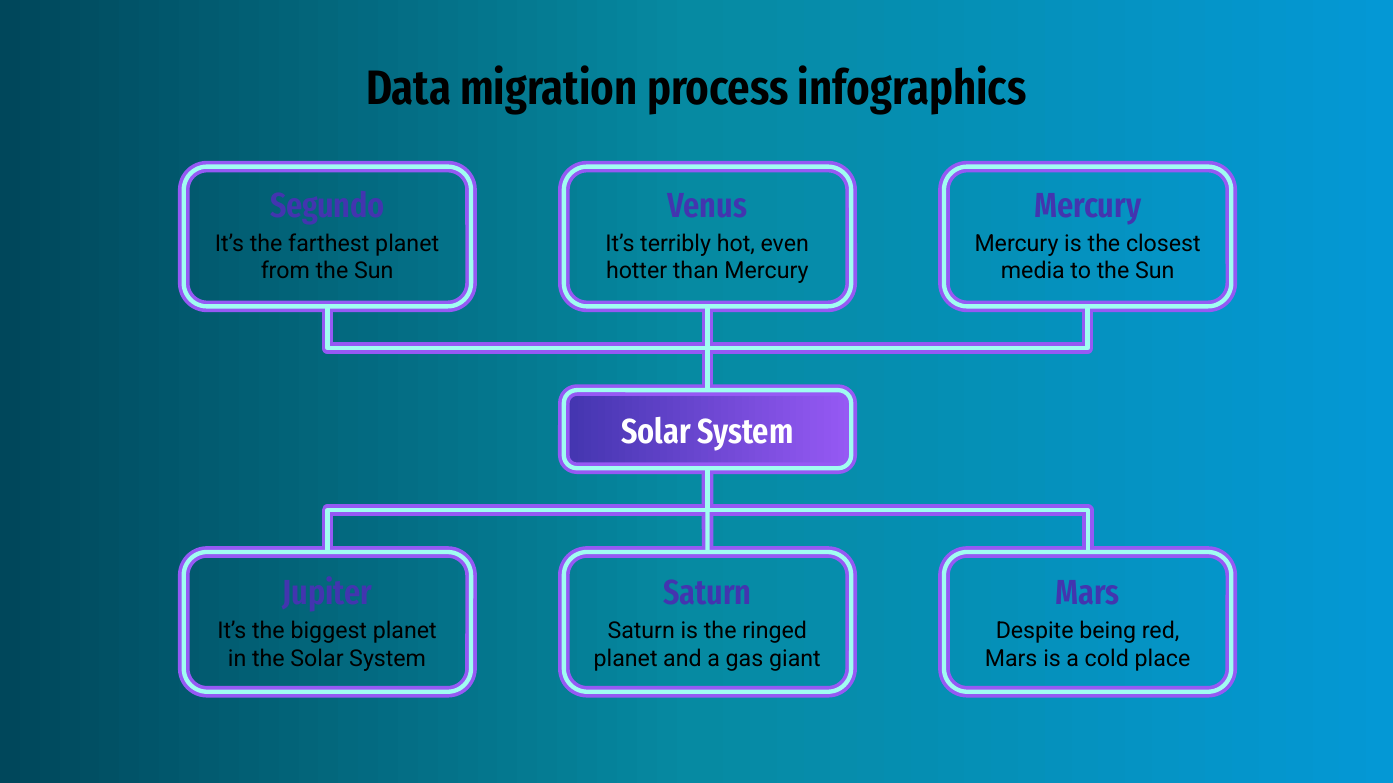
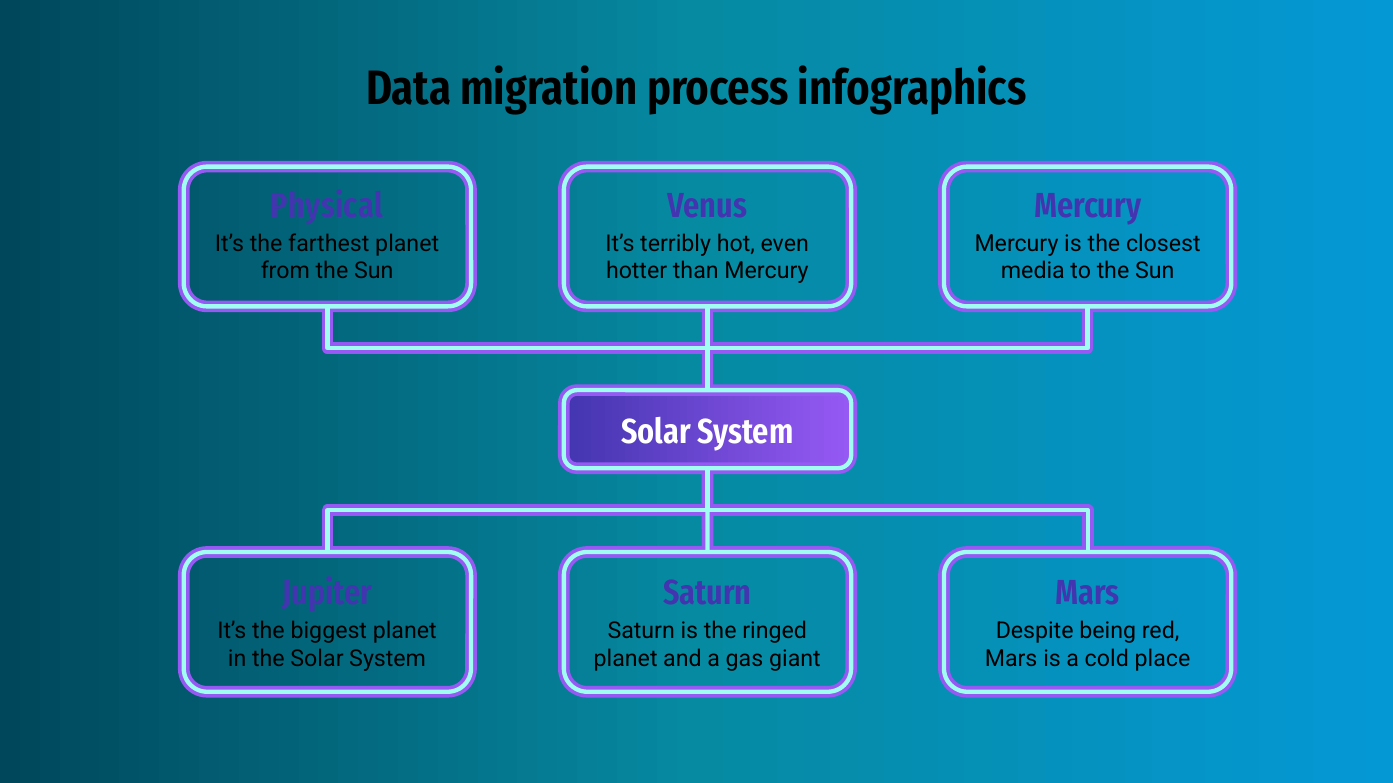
Segundo: Segundo -> Physical (327, 206)
